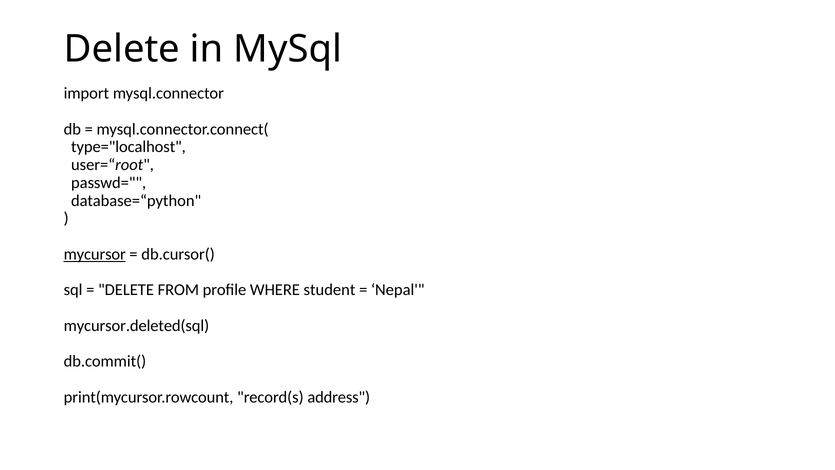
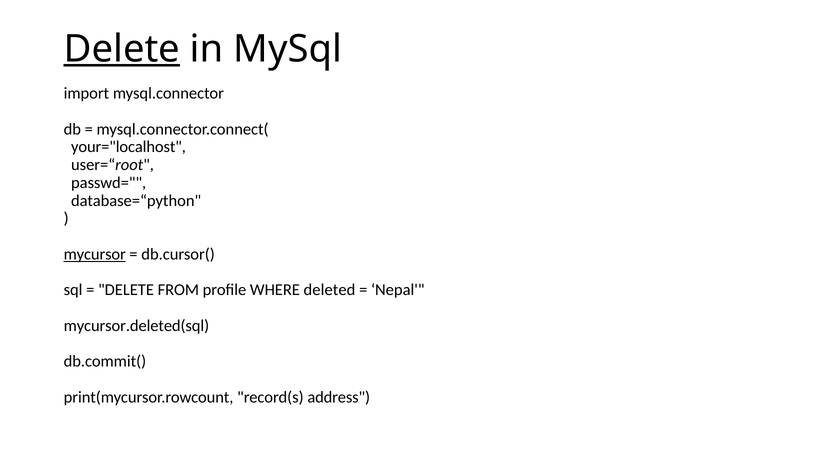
Delete underline: none -> present (122, 49)
type="localhost: type="localhost -> your="localhost (128, 147)
student: student -> deleted (329, 290)
